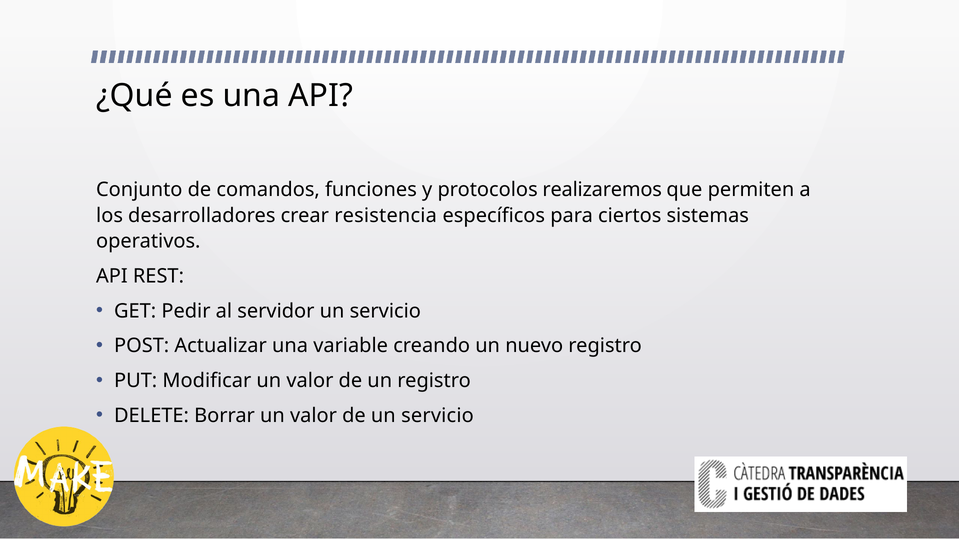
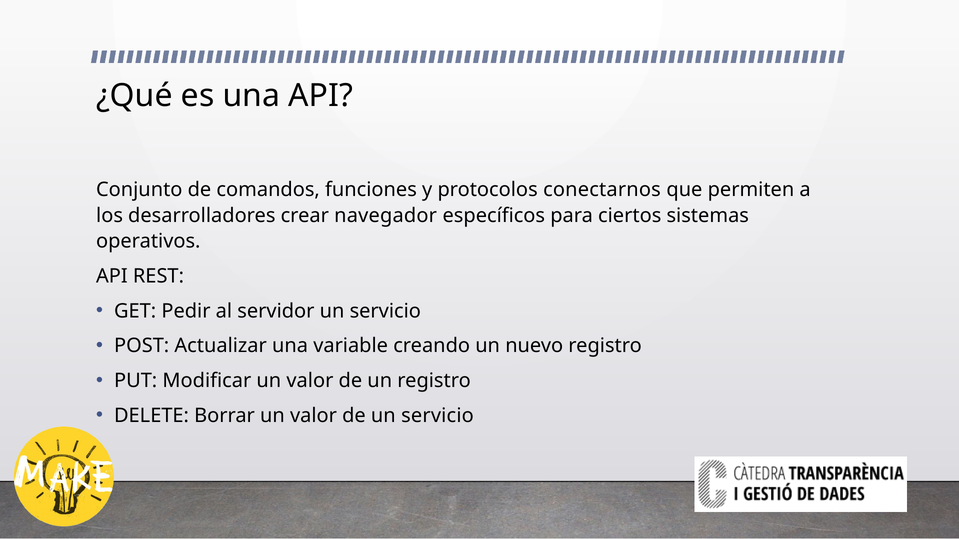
realizaremos: realizaremos -> conectarnos (602, 190)
resistencia: resistencia -> navegador (386, 216)
